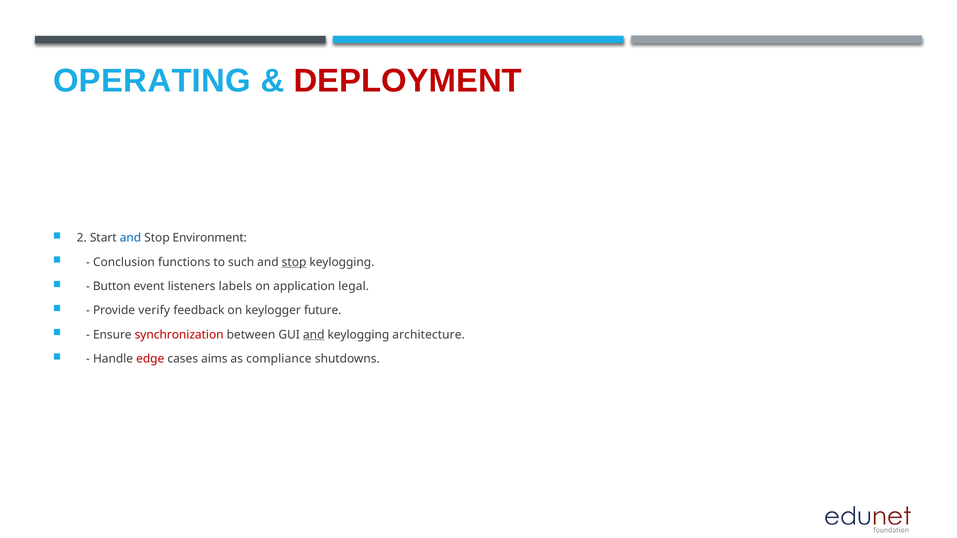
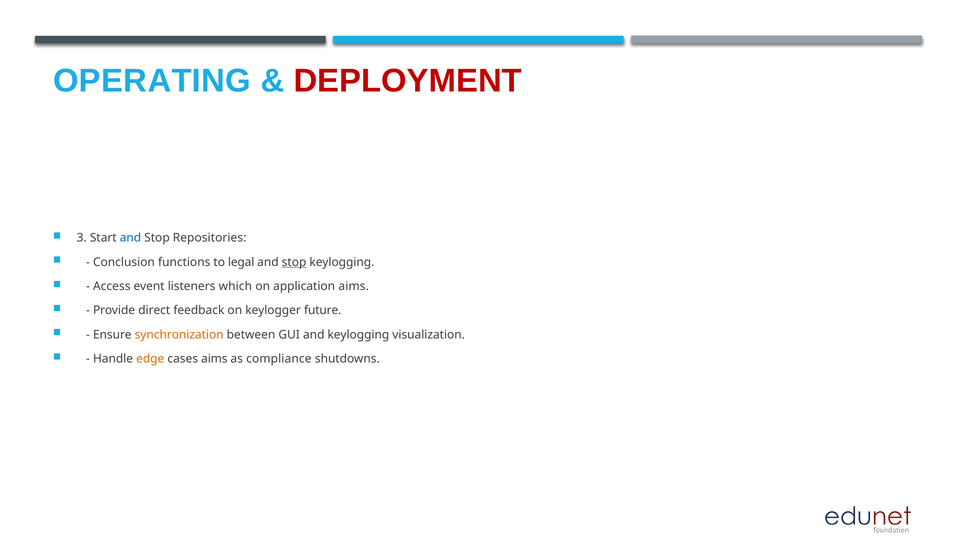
2: 2 -> 3 (82, 238)
Environment: Environment -> Repositories (210, 238)
such: such -> legal (241, 262)
Button: Button -> Access (112, 286)
labels: labels -> which (235, 286)
application legal: legal -> aims (354, 286)
verify: verify -> direct (154, 311)
synchronization colour: red -> orange (179, 335)
and underline: present -> none (314, 335)
architecture: architecture -> visualization (429, 335)
edge colour: red -> orange (150, 359)
